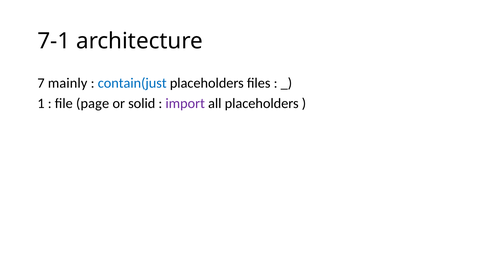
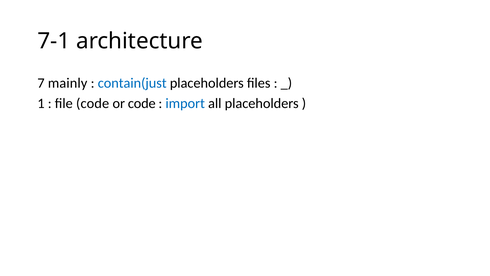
file page: page -> code (93, 103)
or solid: solid -> code (142, 103)
import colour: purple -> blue (185, 103)
